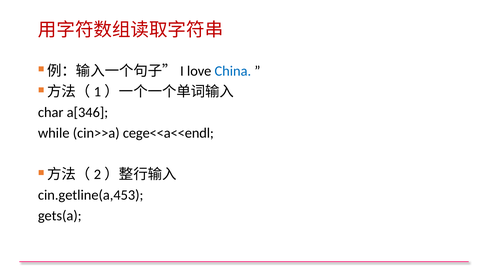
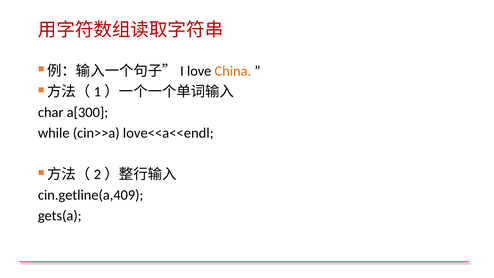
China colour: blue -> orange (233, 71)
a[346: a[346 -> a[300 (87, 112)
cege<<a<<endl: cege<<a<<endl -> love<<a<<endl (168, 133)
cin.getline(a,453: cin.getline(a,453 -> cin.getline(a,409 (91, 195)
